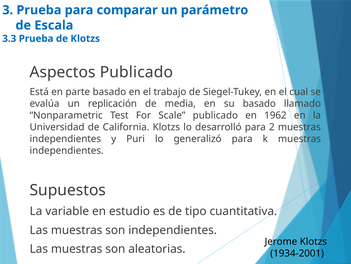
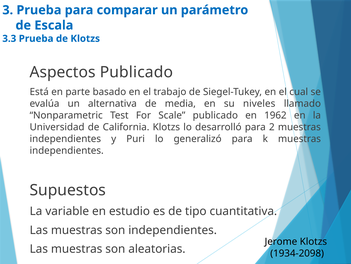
replicación: replicación -> alternativa (112, 103)
su basado: basado -> niveles (259, 103)
1934-2001: 1934-2001 -> 1934-2098 (297, 253)
